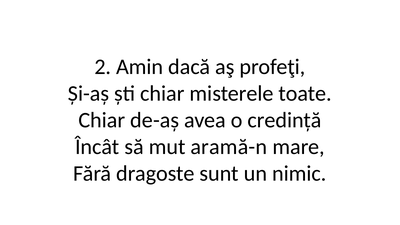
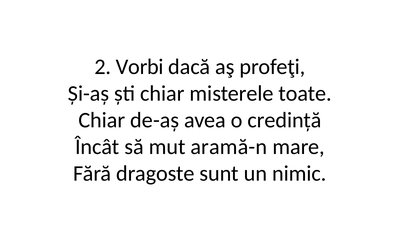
Amin: Amin -> Vorbi (140, 67)
